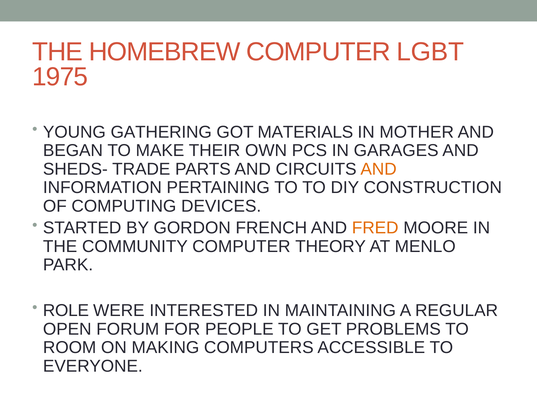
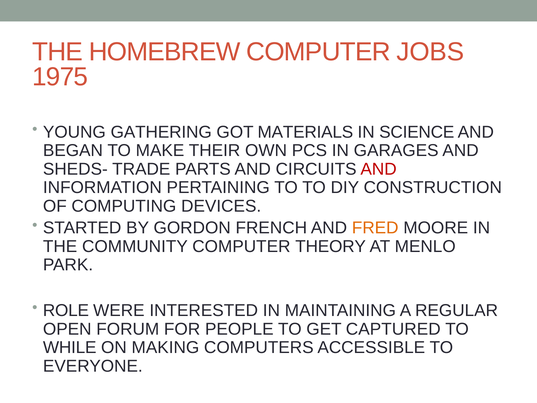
LGBT: LGBT -> JOBS (430, 52)
MOTHER: MOTHER -> SCIENCE (417, 132)
AND colour: orange -> red (379, 169)
PROBLEMS: PROBLEMS -> CAPTURED (393, 329)
ROOM: ROOM -> WHILE (70, 347)
